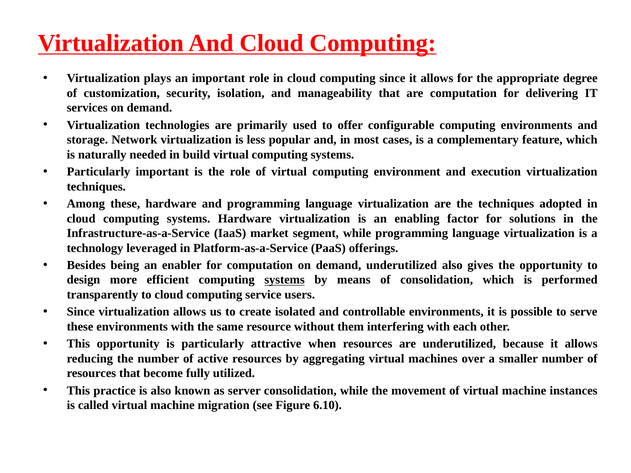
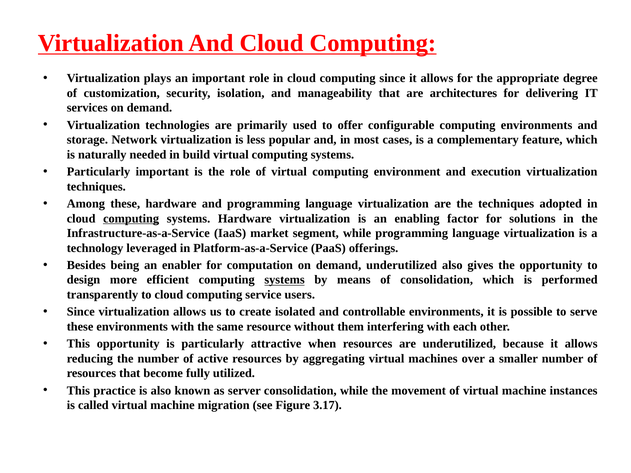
are computation: computation -> architectures (463, 93)
computing underline: none -> present (131, 219)
6.10: 6.10 -> 3.17 (328, 406)
